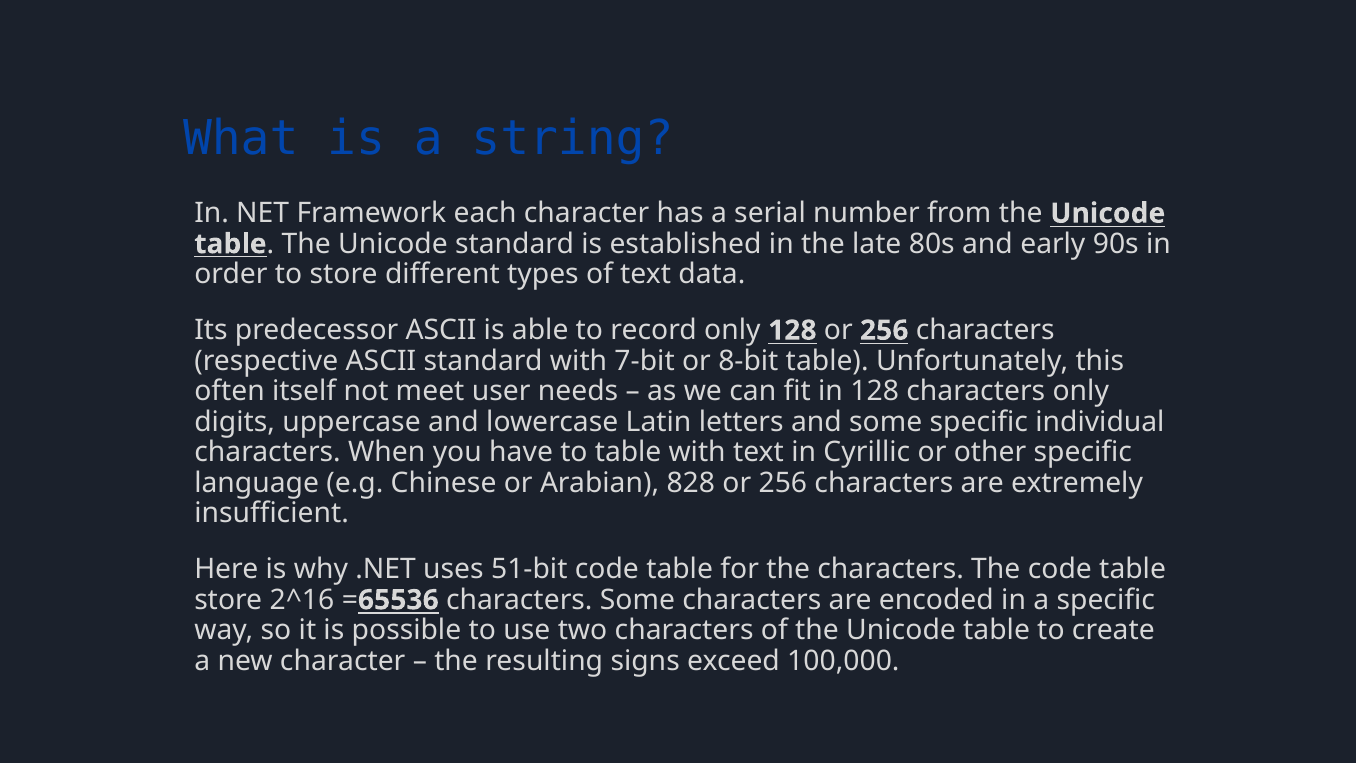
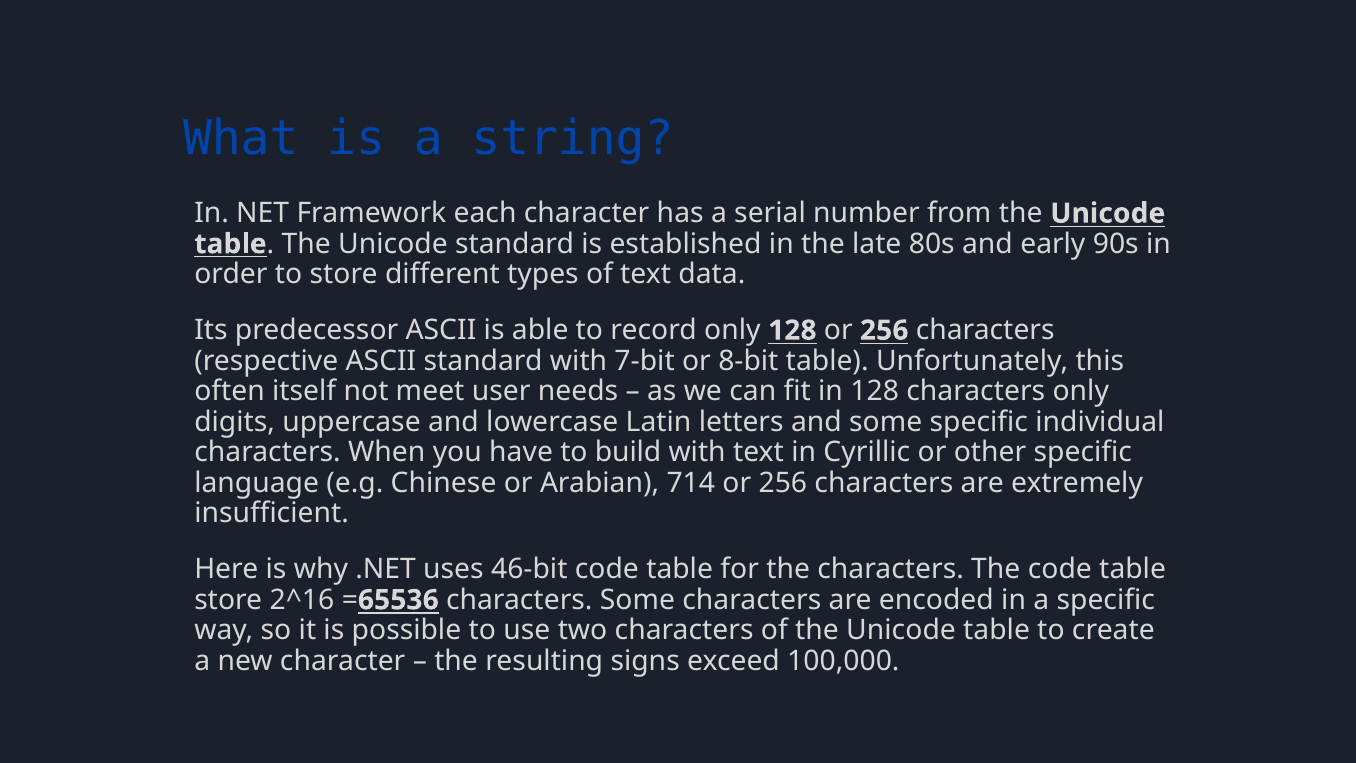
to table: table -> build (628, 452)
828: 828 -> 714 (691, 483)
51-bit: 51-bit -> 46-bit (529, 569)
